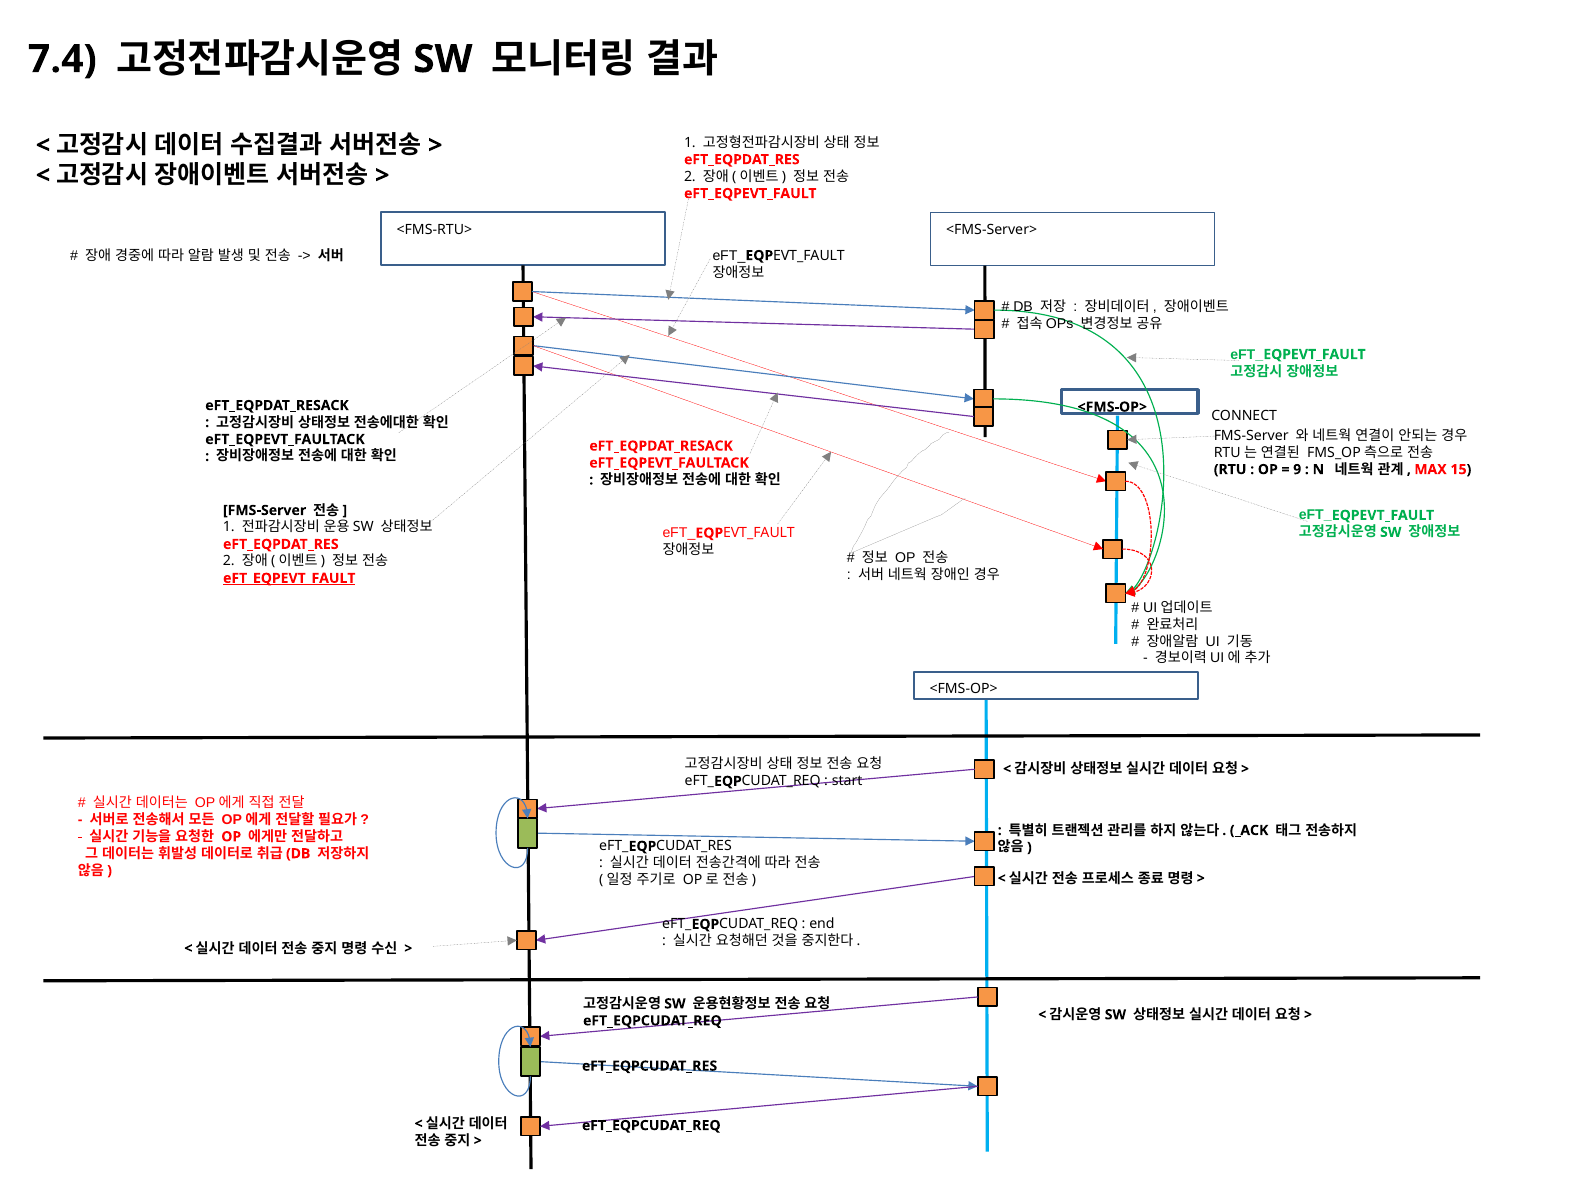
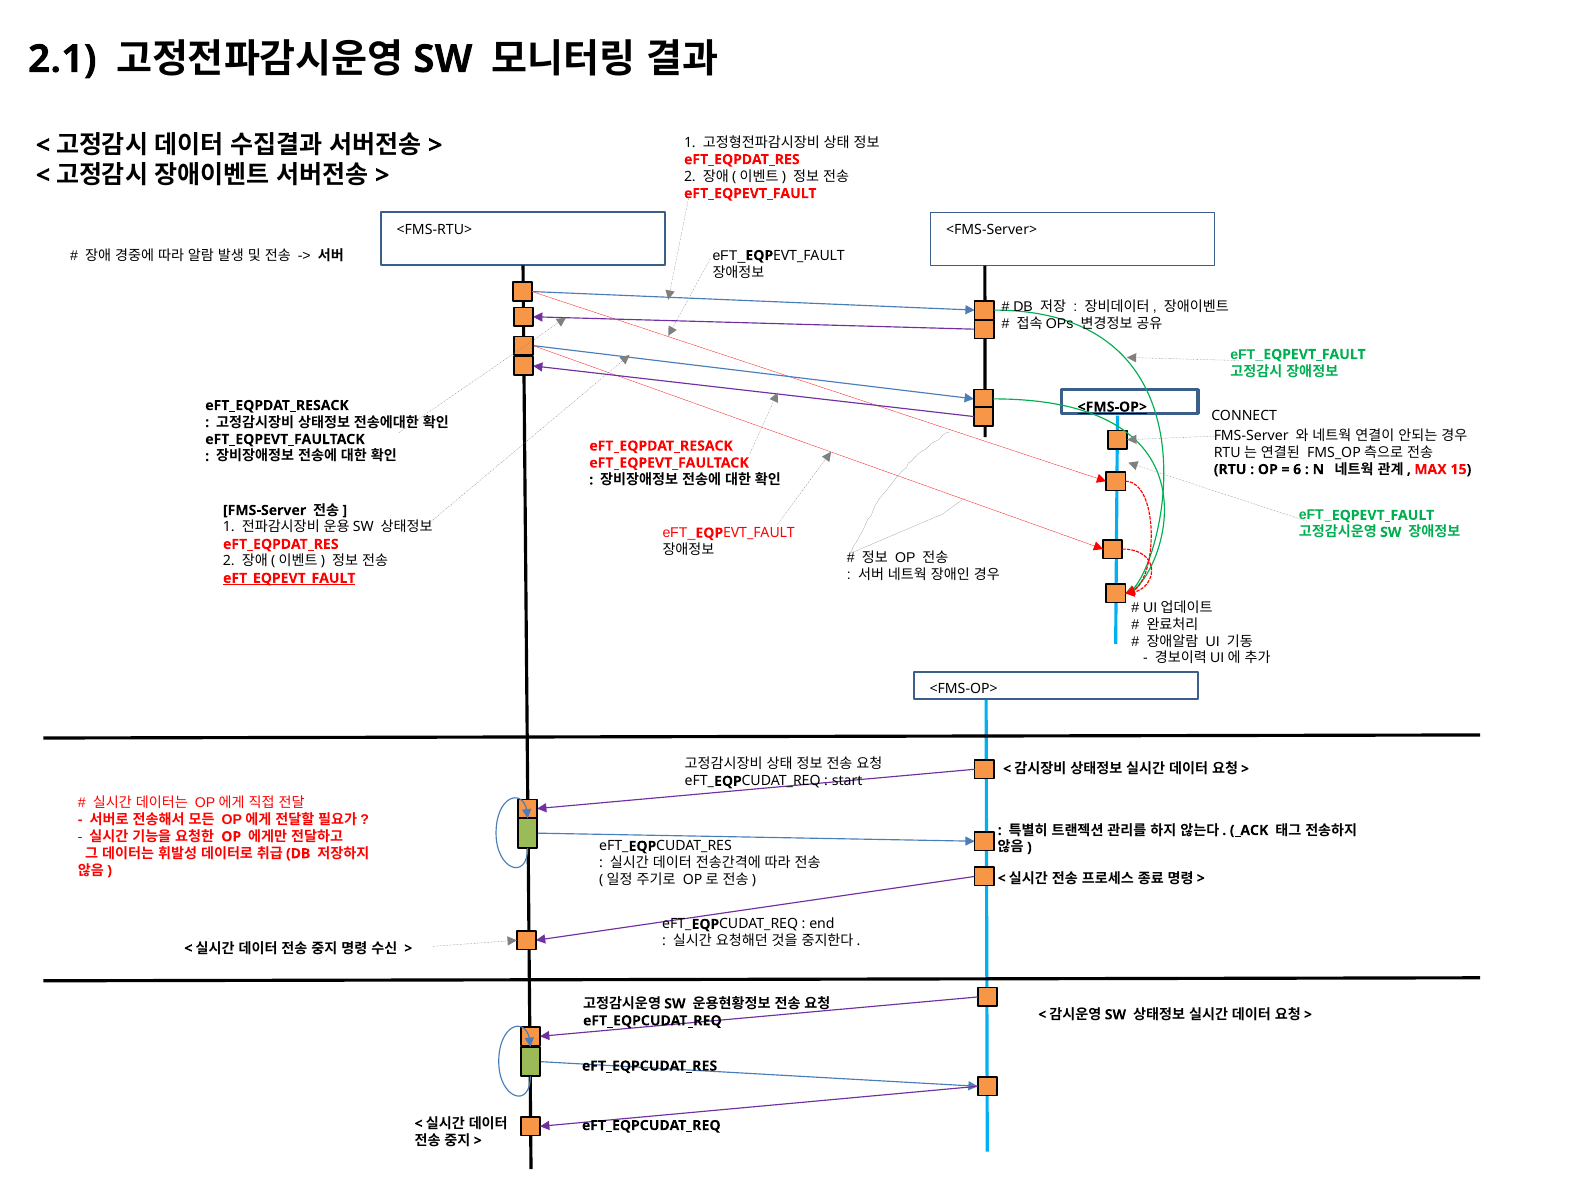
7.4: 7.4 -> 2.1 (62, 59)
<FMS-OP> underline: none -> present (1112, 407)
9: 9 -> 6 (1297, 470)
